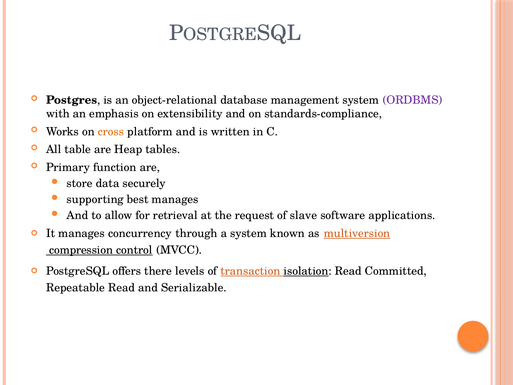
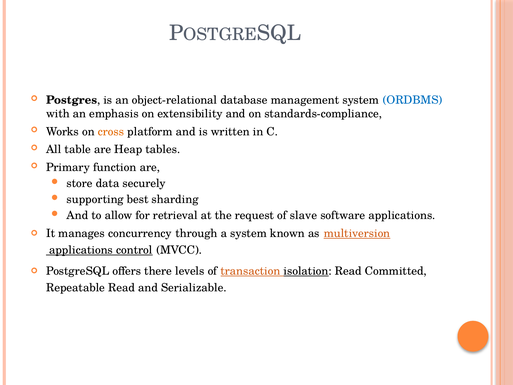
ORDBMS colour: purple -> blue (413, 100)
best manages: manages -> sharding (175, 199)
compression: compression -> applications (81, 250)
